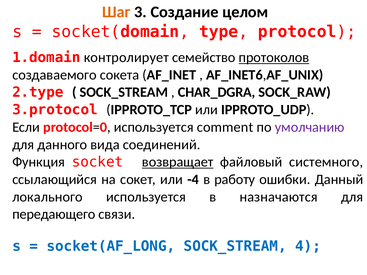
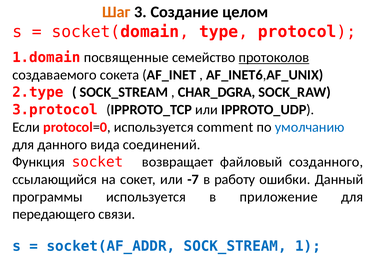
контролирует: контролирует -> посвященные (126, 57)
умолчанию colour: purple -> blue (310, 127)
возвращает underline: present -> none (178, 162)
системного: системного -> созданного (326, 162)
-4: -4 -> -7 (193, 180)
локального: локального -> программы (48, 197)
назначаются: назначаются -> приложение (279, 197)
socket(AF_LONG: socket(AF_LONG -> socket(AF_ADDR (111, 246)
4: 4 -> 1 (308, 246)
